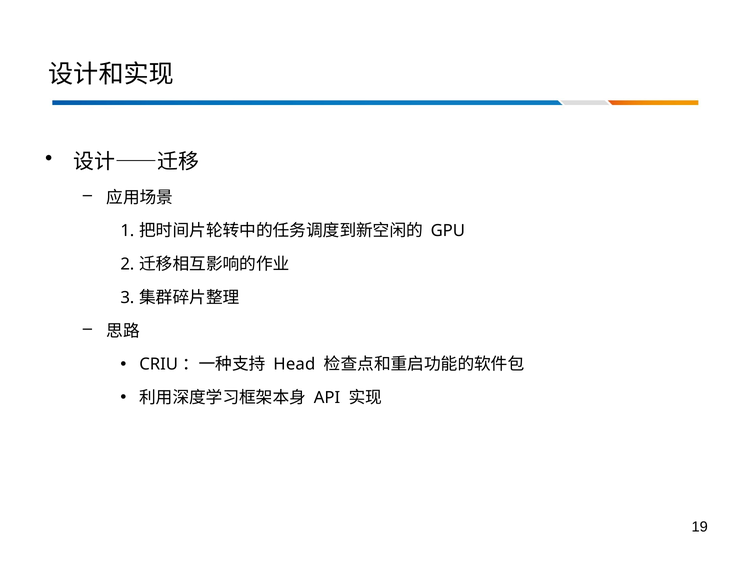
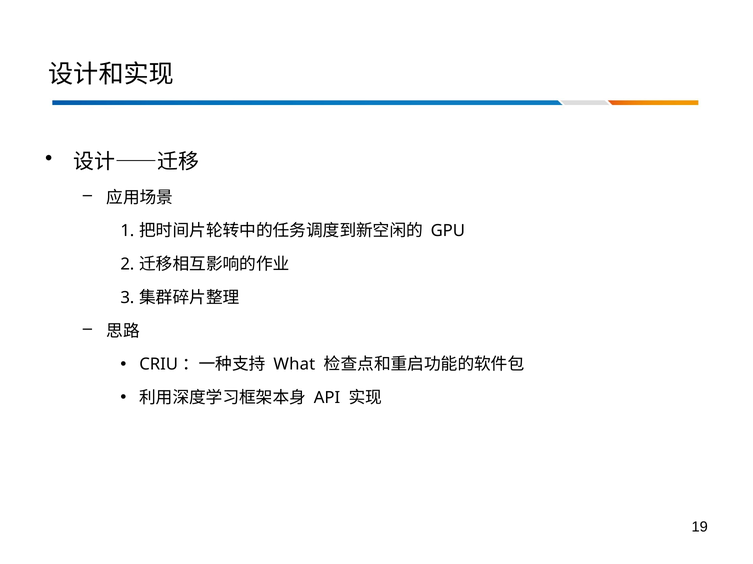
Head: Head -> What (294, 365)
